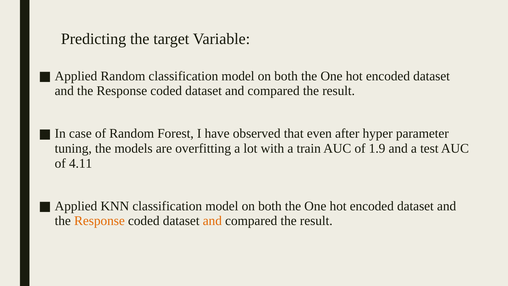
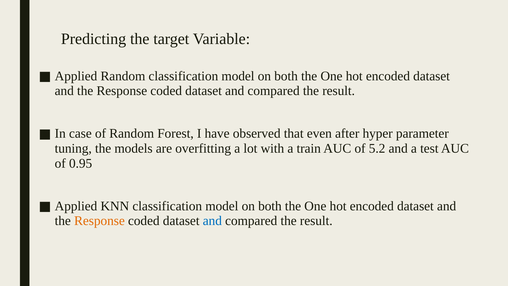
1.9: 1.9 -> 5.2 (377, 148)
4.11: 4.11 -> 0.95 (81, 163)
and colour: orange -> blue (212, 221)
